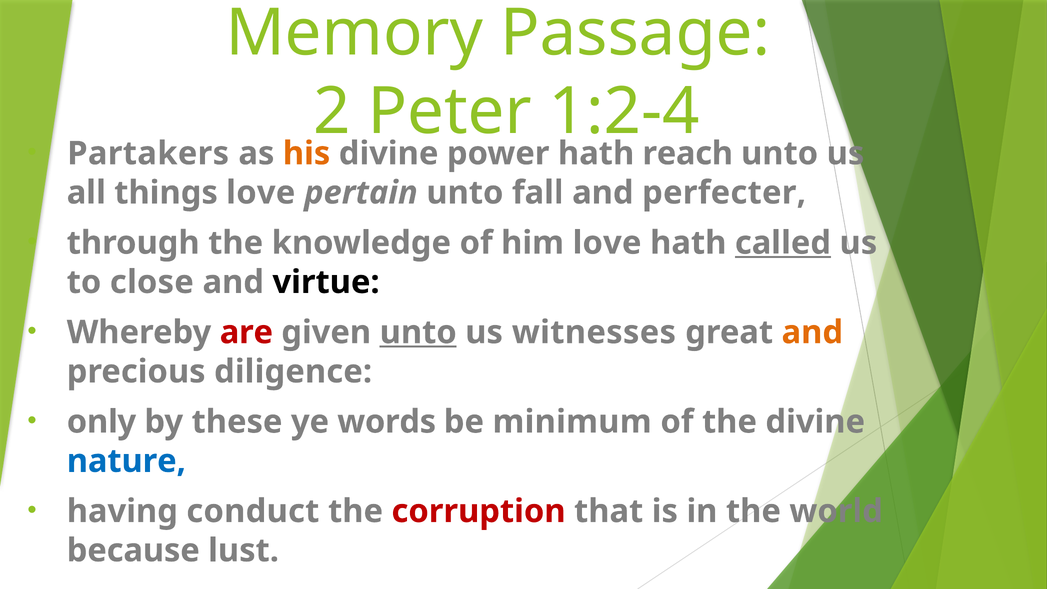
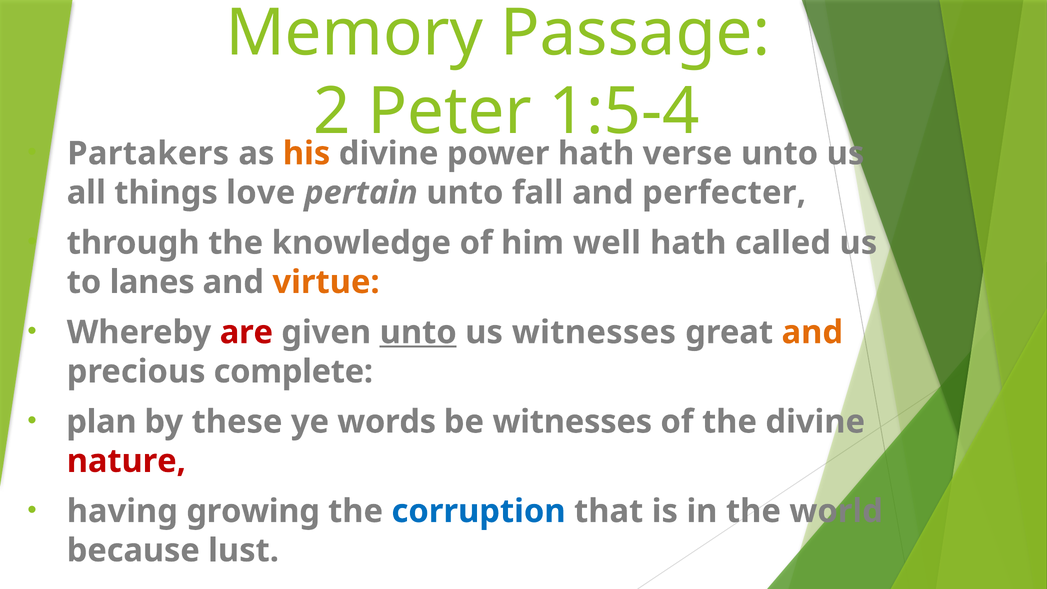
1:2-4: 1:2-4 -> 1:5-4 (624, 112)
reach: reach -> verse (687, 153)
him love: love -> well (607, 243)
called underline: present -> none (783, 243)
close: close -> lanes (152, 282)
virtue colour: black -> orange (326, 282)
diligence: diligence -> complete (293, 372)
only: only -> plan (101, 422)
be minimum: minimum -> witnesses (572, 422)
nature colour: blue -> red (126, 461)
conduct: conduct -> growing (253, 511)
corruption colour: red -> blue (479, 511)
